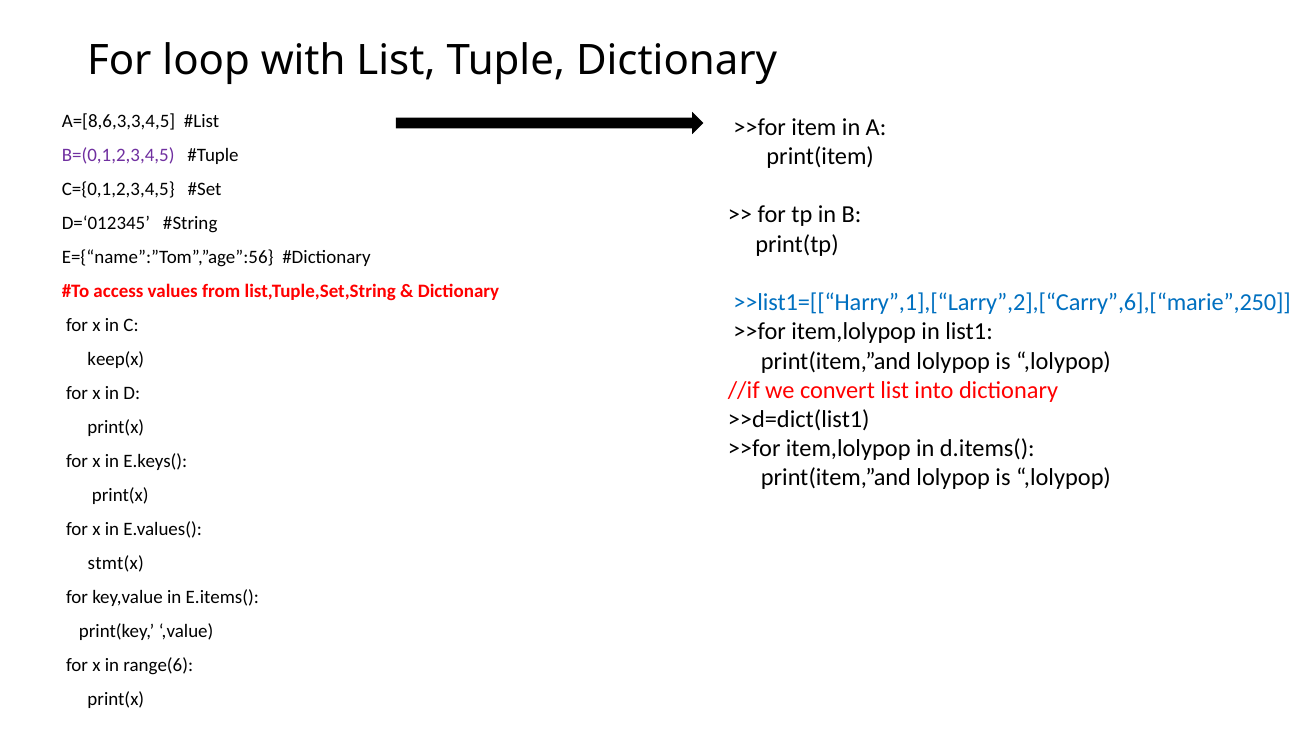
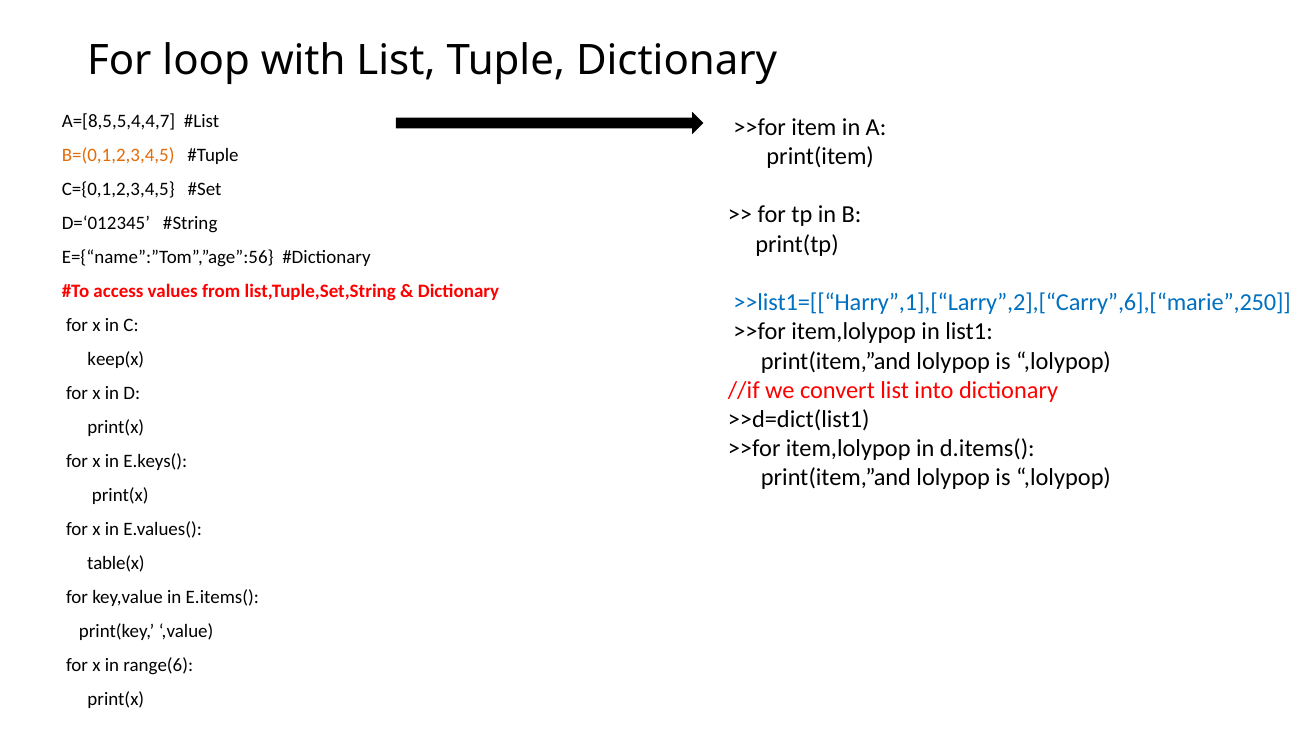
A=[8,6,3,3,4,5: A=[8,6,3,3,4,5 -> A=[8,5,5,4,4,7 (119, 121)
B=(0,1,2,3,4,5 colour: purple -> orange (118, 155)
stmt(x: stmt(x -> table(x (116, 564)
